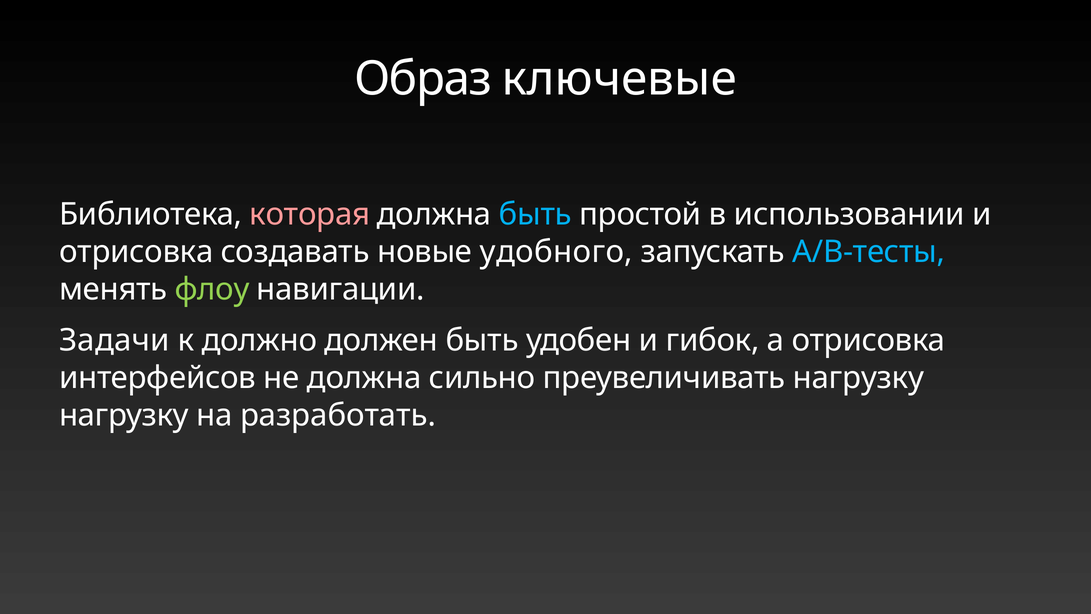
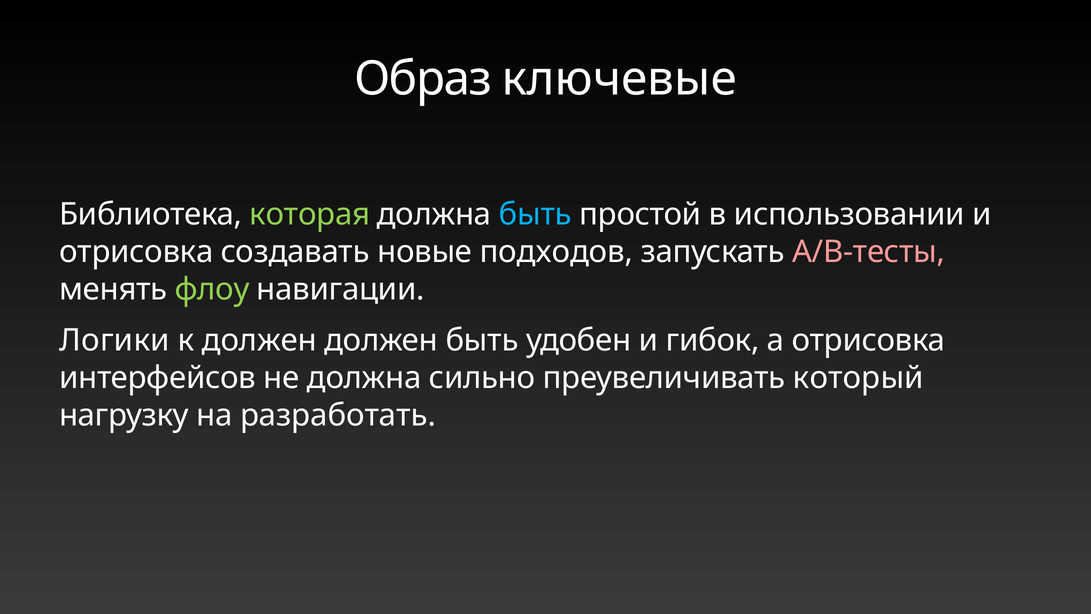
которая colour: pink -> light green (310, 214)
удобного: удобного -> подходов (556, 252)
А/B-тесты colour: light blue -> pink (869, 252)
Задачи: Задачи -> Логики (114, 340)
к должно: должно -> должен (259, 340)
преувеличивать нагрузку: нагрузку -> который (858, 378)
